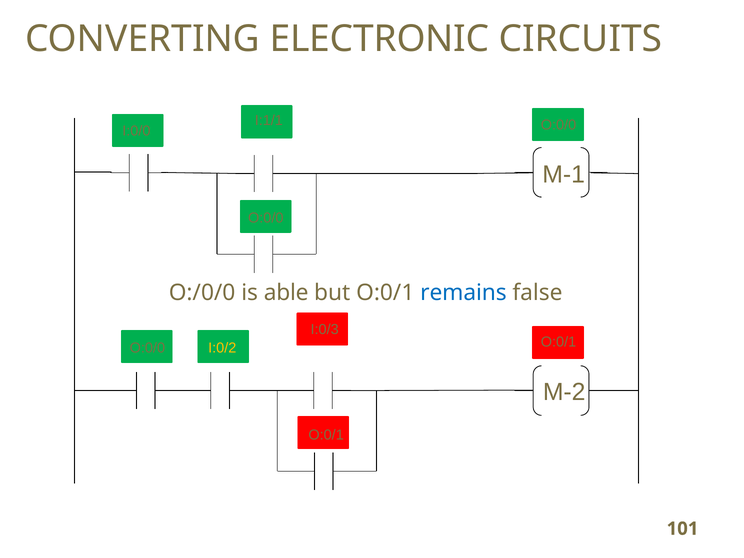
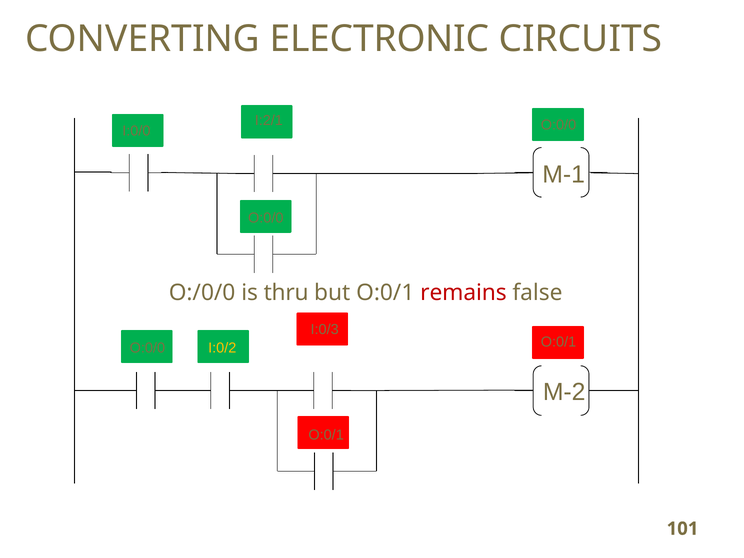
I:1/1: I:1/1 -> I:2/1 (269, 120)
able: able -> thru (286, 293)
remains colour: blue -> red (463, 293)
